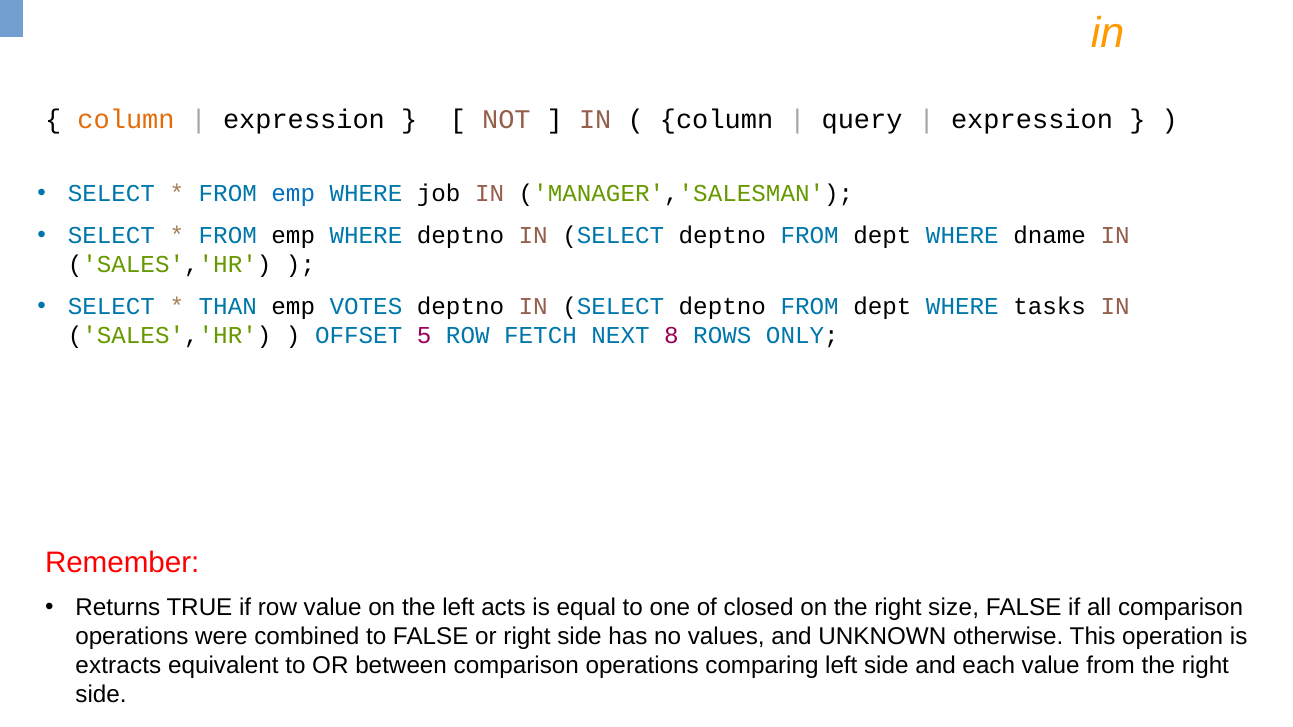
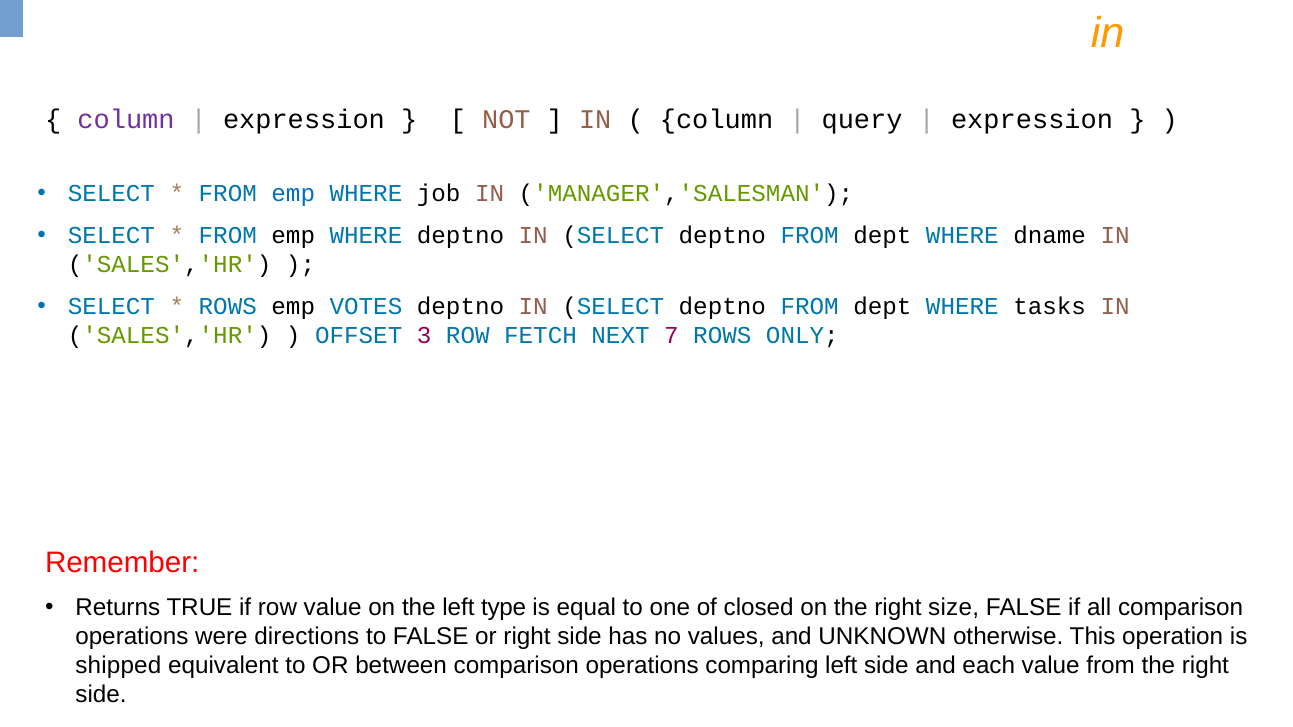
column colour: orange -> purple (126, 119)
THAN: THAN -> ROWS (228, 307)
5: 5 -> 3 (424, 336)
8: 8 -> 7 (671, 336)
acts: acts -> type (504, 608)
combined: combined -> directions (307, 637)
extracts: extracts -> shipped (118, 666)
